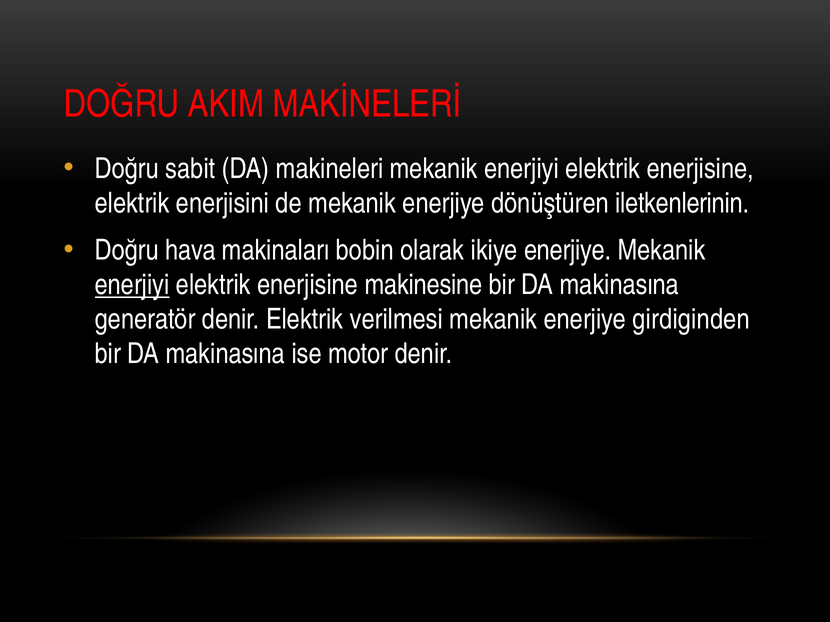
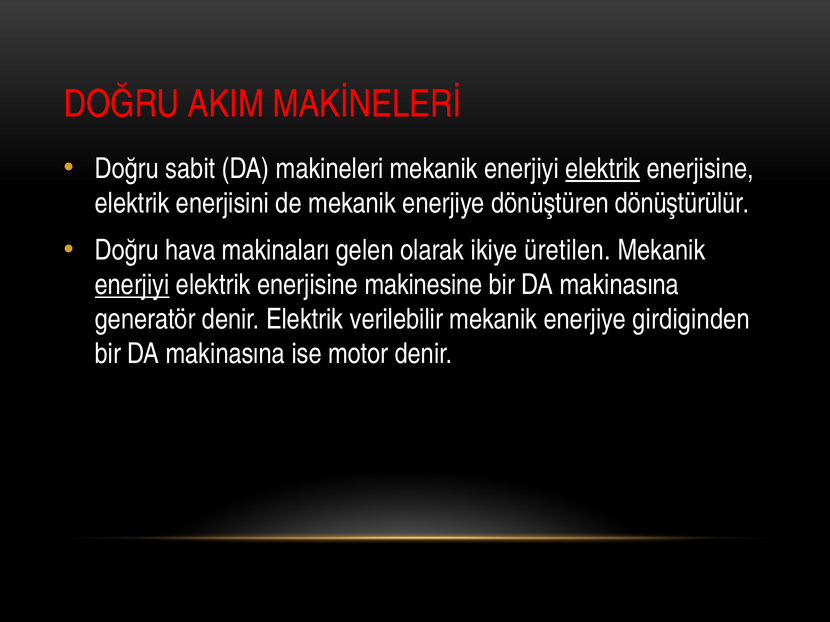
elektrik underline: none -> present (603, 169)
iletkenlerinin: iletkenlerinin -> dönüştürülür (682, 203)
bobin: bobin -> gelen (365, 251)
ikiye enerjiye: enerjiye -> üretilen (567, 251)
verilmesi: verilmesi -> verilebilir (396, 320)
